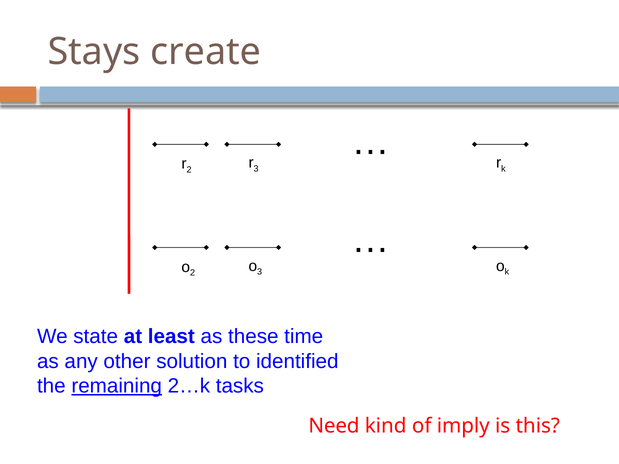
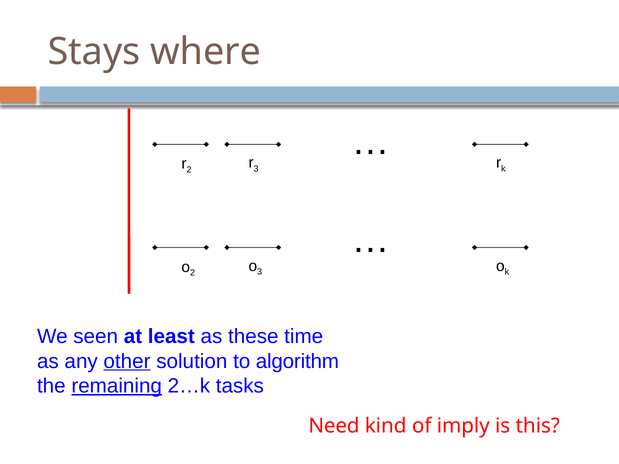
create: create -> where (206, 52)
state: state -> seen (96, 337)
other underline: none -> present (127, 361)
identified: identified -> algorithm (297, 361)
